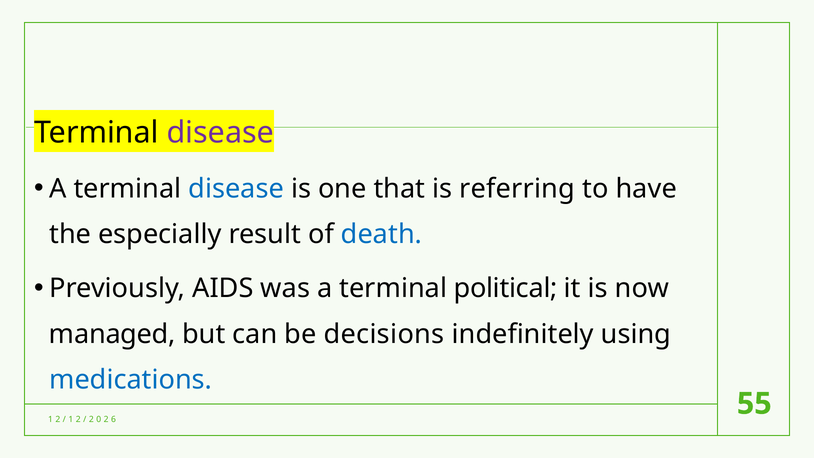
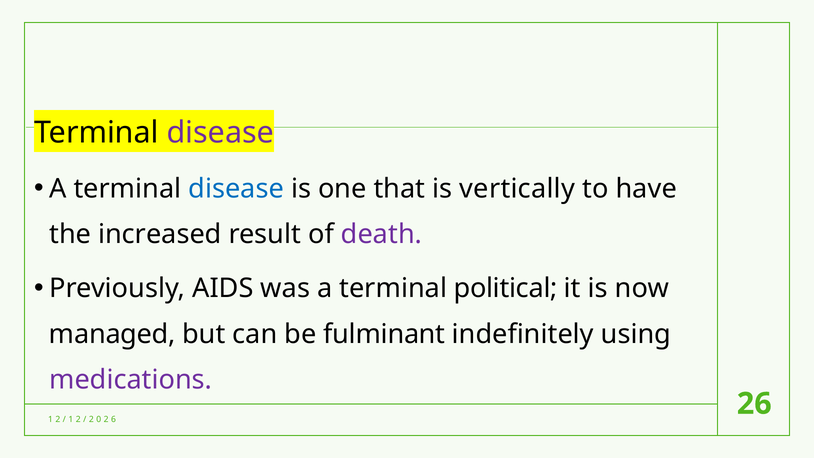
referring: referring -> vertically (517, 189)
especially: especially -> increased (160, 234)
death colour: blue -> purple (382, 234)
decisions: decisions -> fulminant (384, 334)
medications colour: blue -> purple (131, 380)
55: 55 -> 26 (754, 404)
